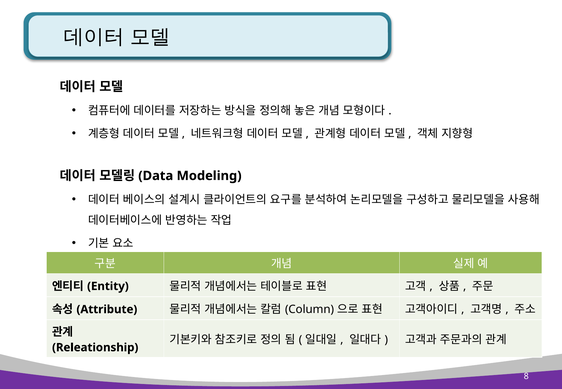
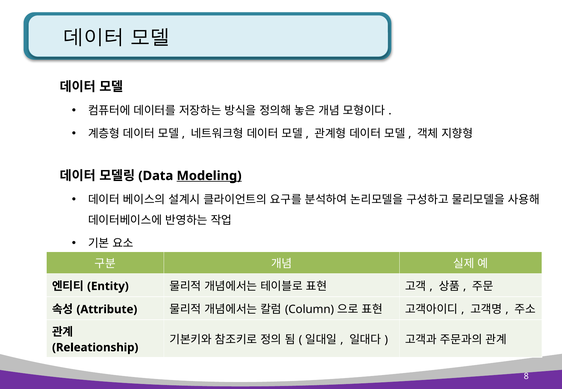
Modeling underline: none -> present (209, 176)
